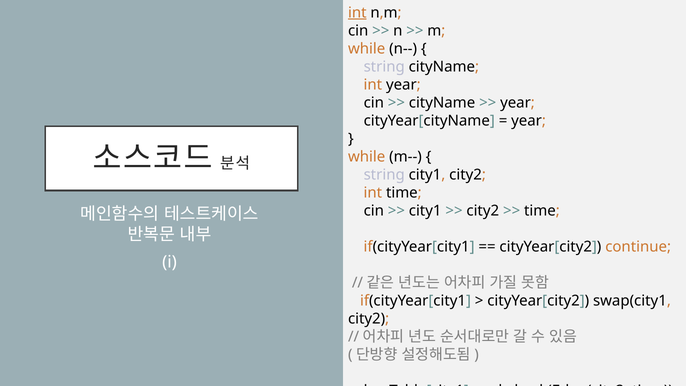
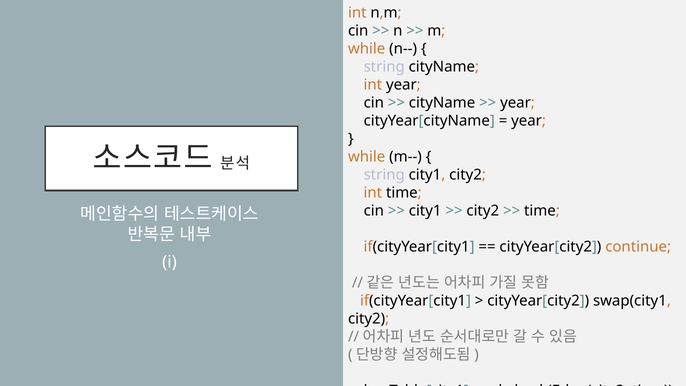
int underline: present -> none (357, 13)
